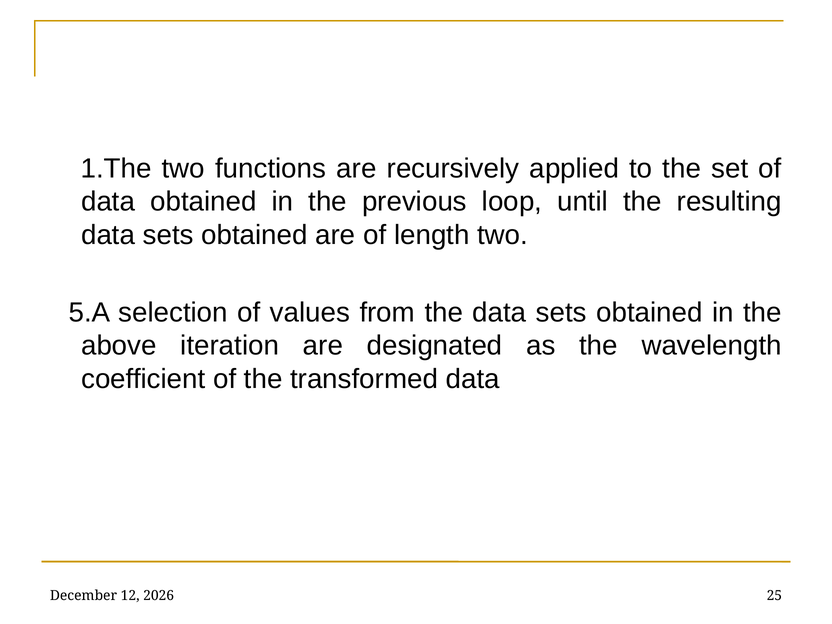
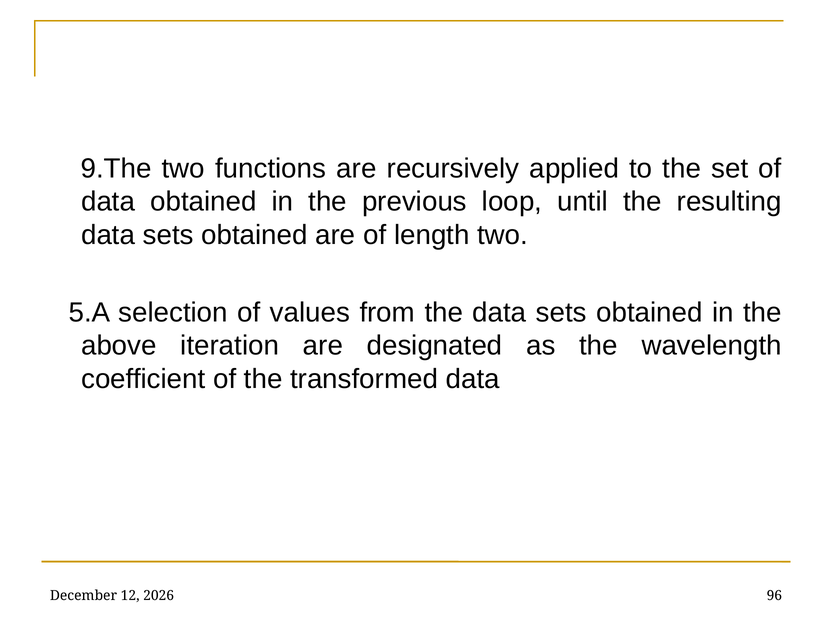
1.The: 1.The -> 9.The (116, 168)
25: 25 -> 96 (774, 596)
